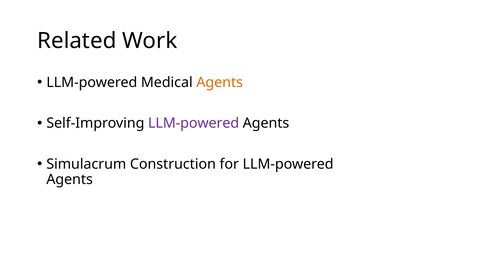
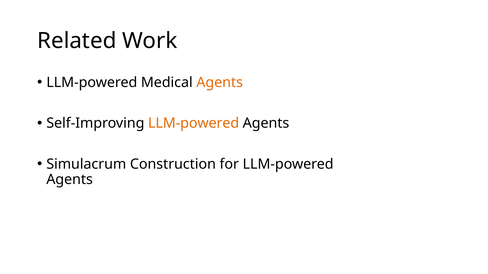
LLM-powered colour: purple -> orange (194, 123)
